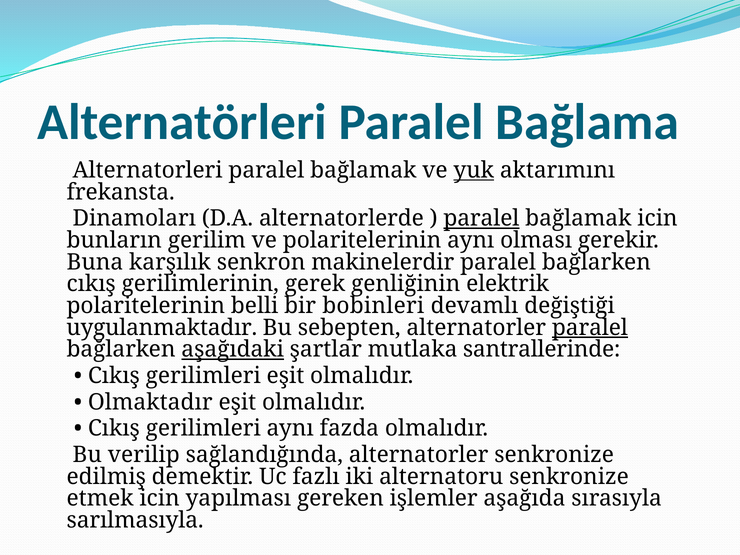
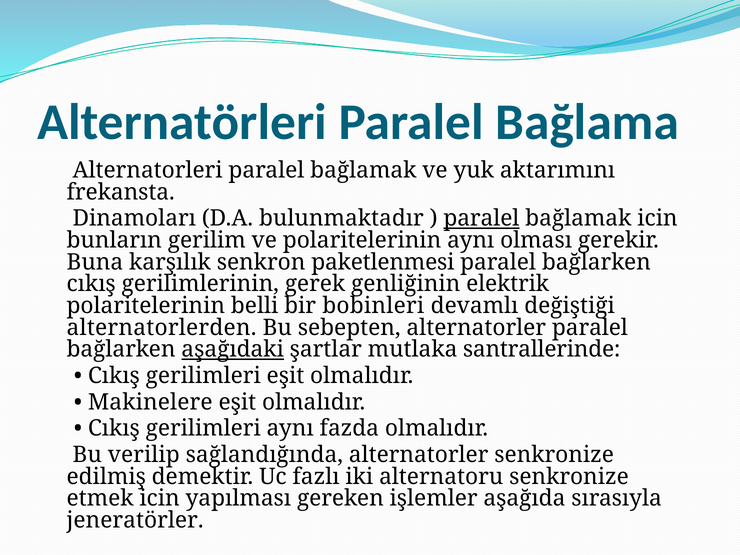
yuk underline: present -> none (474, 170)
alternatorlerde: alternatorlerde -> bulunmaktadır (341, 218)
makinelerdir: makinelerdir -> paketlenmesi (383, 262)
uygulanmaktadır: uygulanmaktadır -> alternatorlerden (162, 328)
paralel underline: present -> none (590, 328)
Olmaktadır: Olmaktadır -> Makinelere (150, 402)
sarılmasıyla: sarılmasıyla -> jeneratörler (135, 520)
